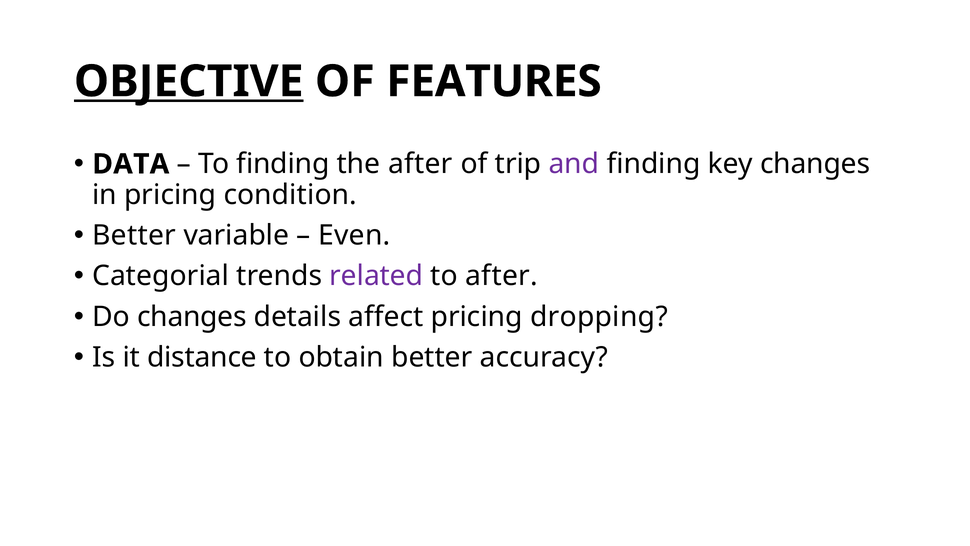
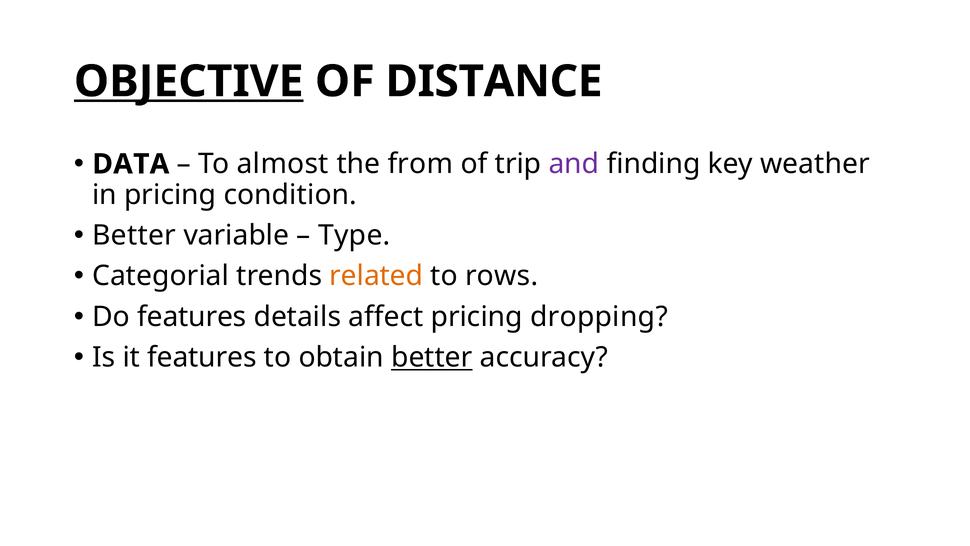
FEATURES: FEATURES -> DISTANCE (494, 81)
To finding: finding -> almost (283, 164)
the after: after -> from (420, 164)
key changes: changes -> weather (815, 164)
Even: Even -> Type (354, 235)
related colour: purple -> orange (376, 276)
to after: after -> rows (502, 276)
Do changes: changes -> features (192, 317)
it distance: distance -> features (202, 357)
better underline: none -> present (432, 357)
